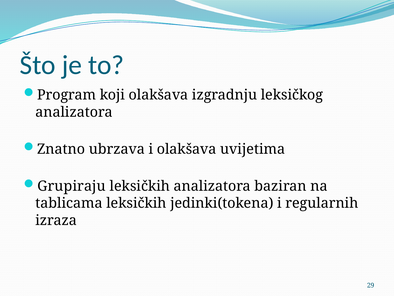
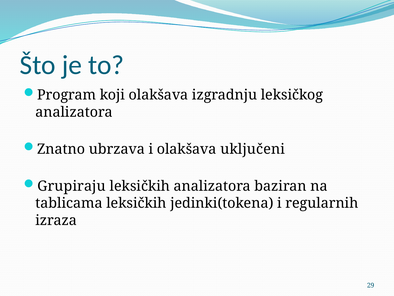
uvijetima: uvijetima -> uključeni (253, 149)
